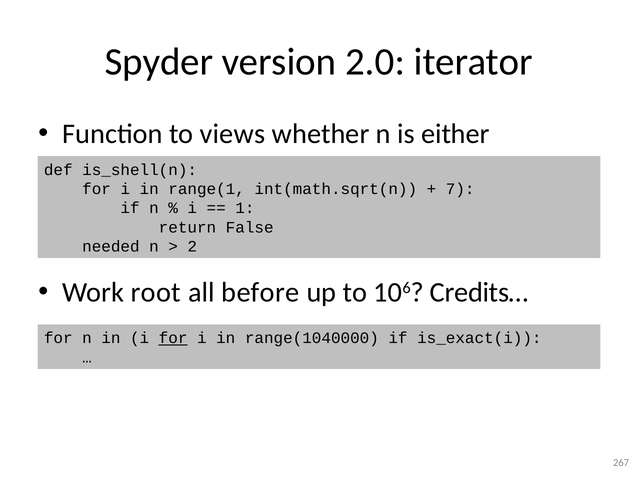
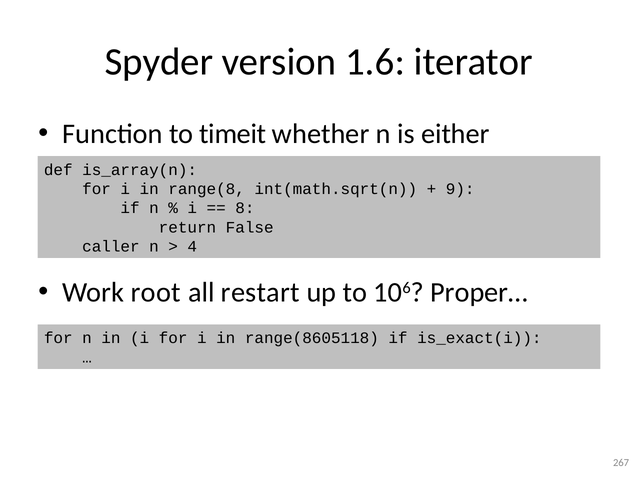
2.0: 2.0 -> 1.6 (375, 62)
views: views -> timeit (233, 134)
is_shell(n: is_shell(n -> is_array(n (140, 170)
range(1: range(1 -> range(8 (207, 189)
7: 7 -> 9 (460, 189)
1: 1 -> 8 (245, 208)
needed: needed -> caller (111, 247)
2: 2 -> 4 (192, 247)
before: before -> restart (260, 293)
Credits…: Credits… -> Proper… (479, 293)
for underline: present -> none (173, 339)
range(1040000: range(1040000 -> range(8605118 (312, 339)
